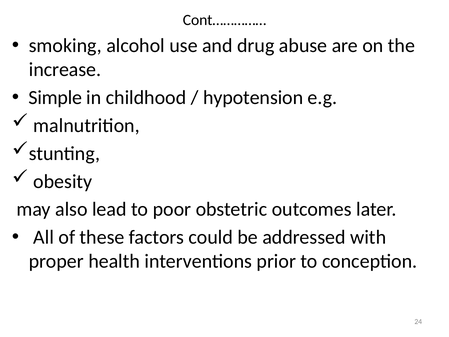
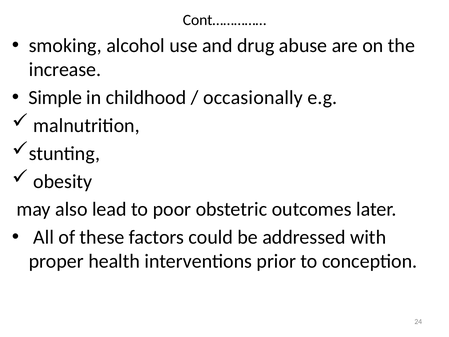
hypotension: hypotension -> occasionally (253, 97)
